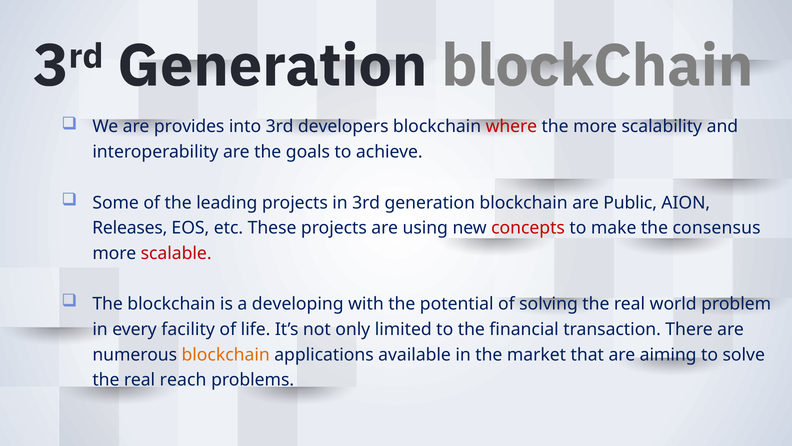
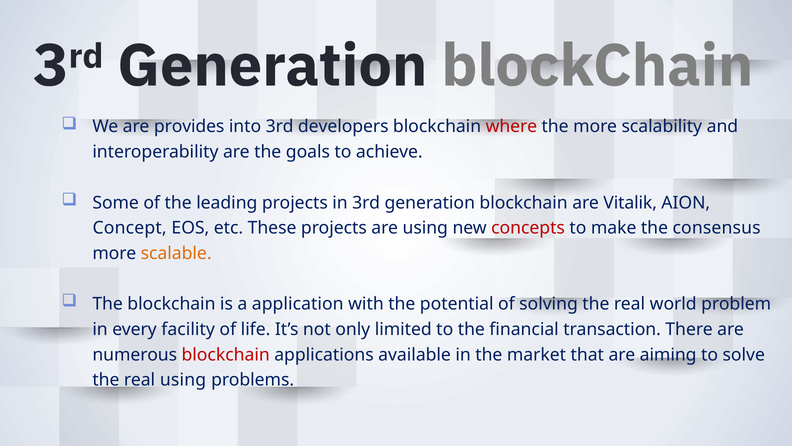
Public: Public -> Vitalik (630, 202)
Releases: Releases -> Concept (130, 228)
scalable colour: red -> orange (176, 253)
developing: developing -> application (298, 304)
blockchain colour: orange -> red (226, 354)
real reach: reach -> using (183, 380)
